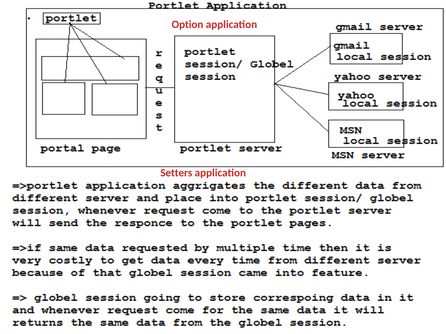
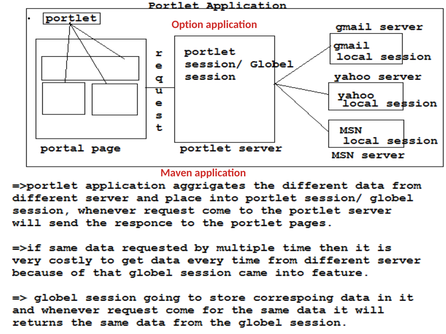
Setters: Setters -> Maven (176, 173)
